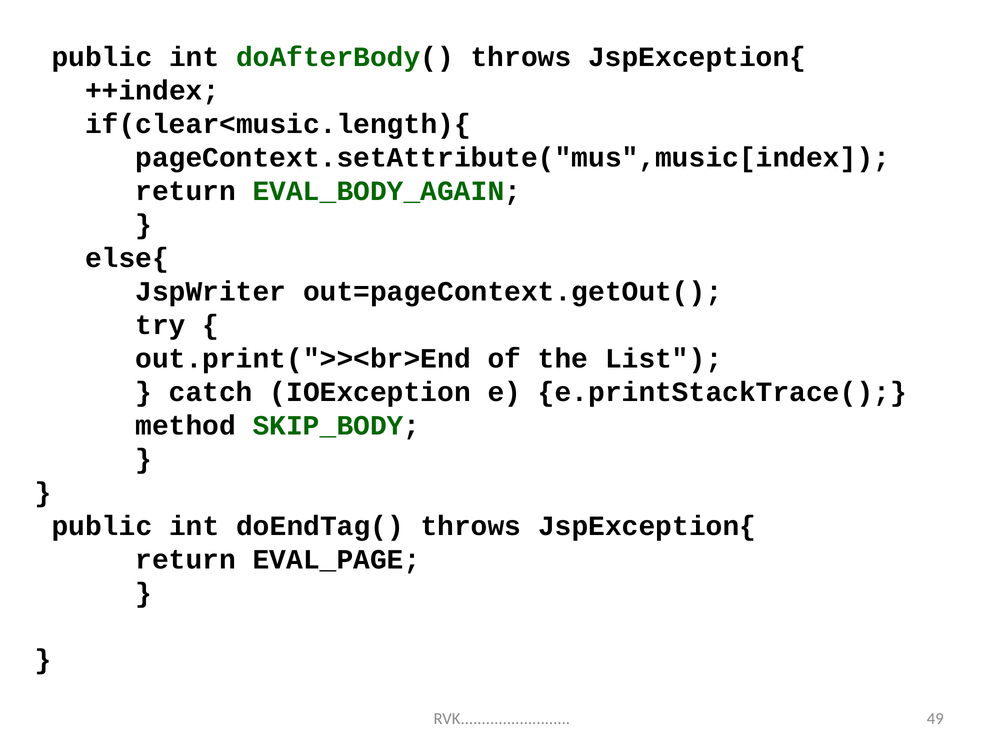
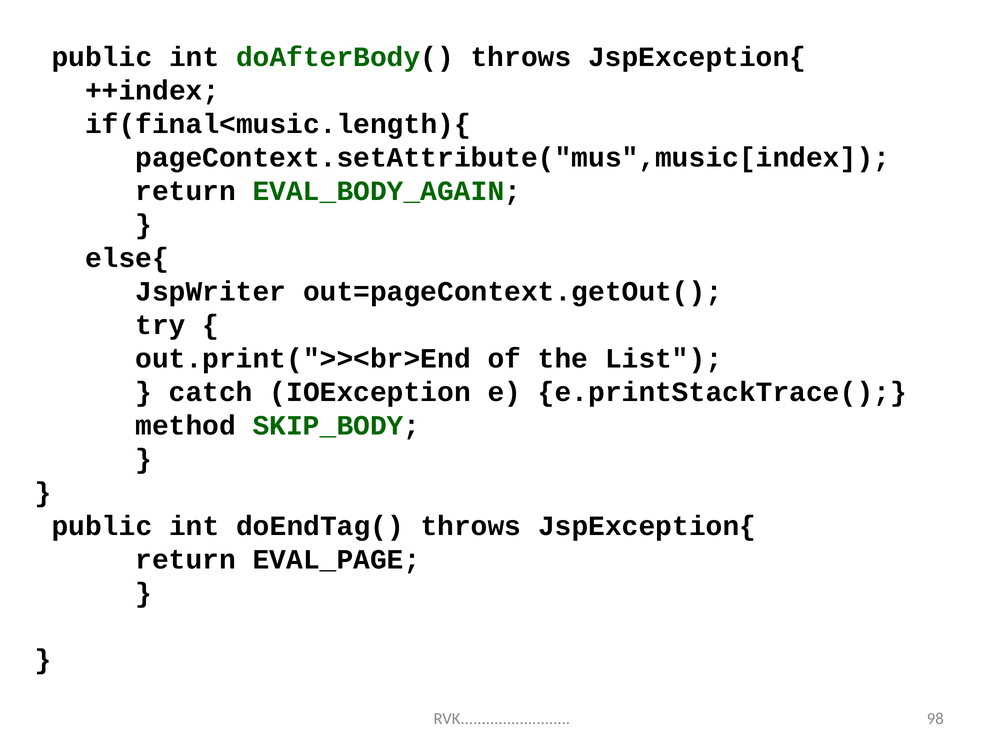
if(clear<music.length){: if(clear<music.length){ -> if(final<music.length){ (278, 124)
49: 49 -> 98 (935, 719)
